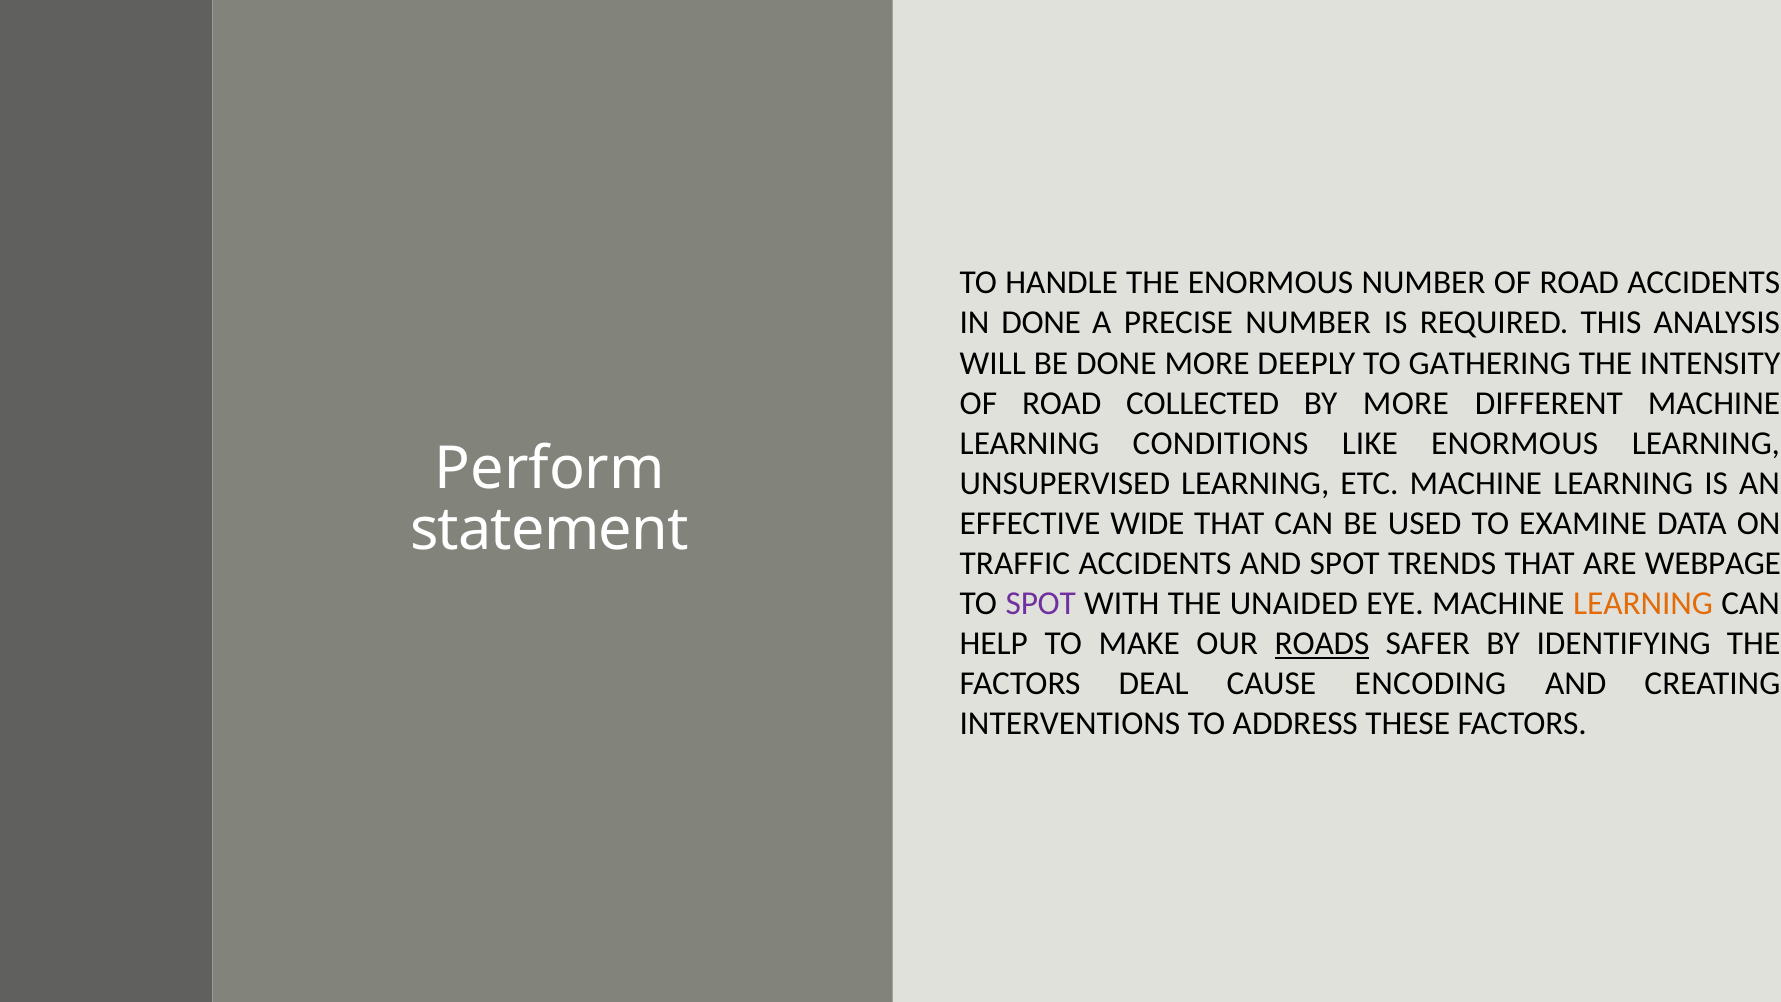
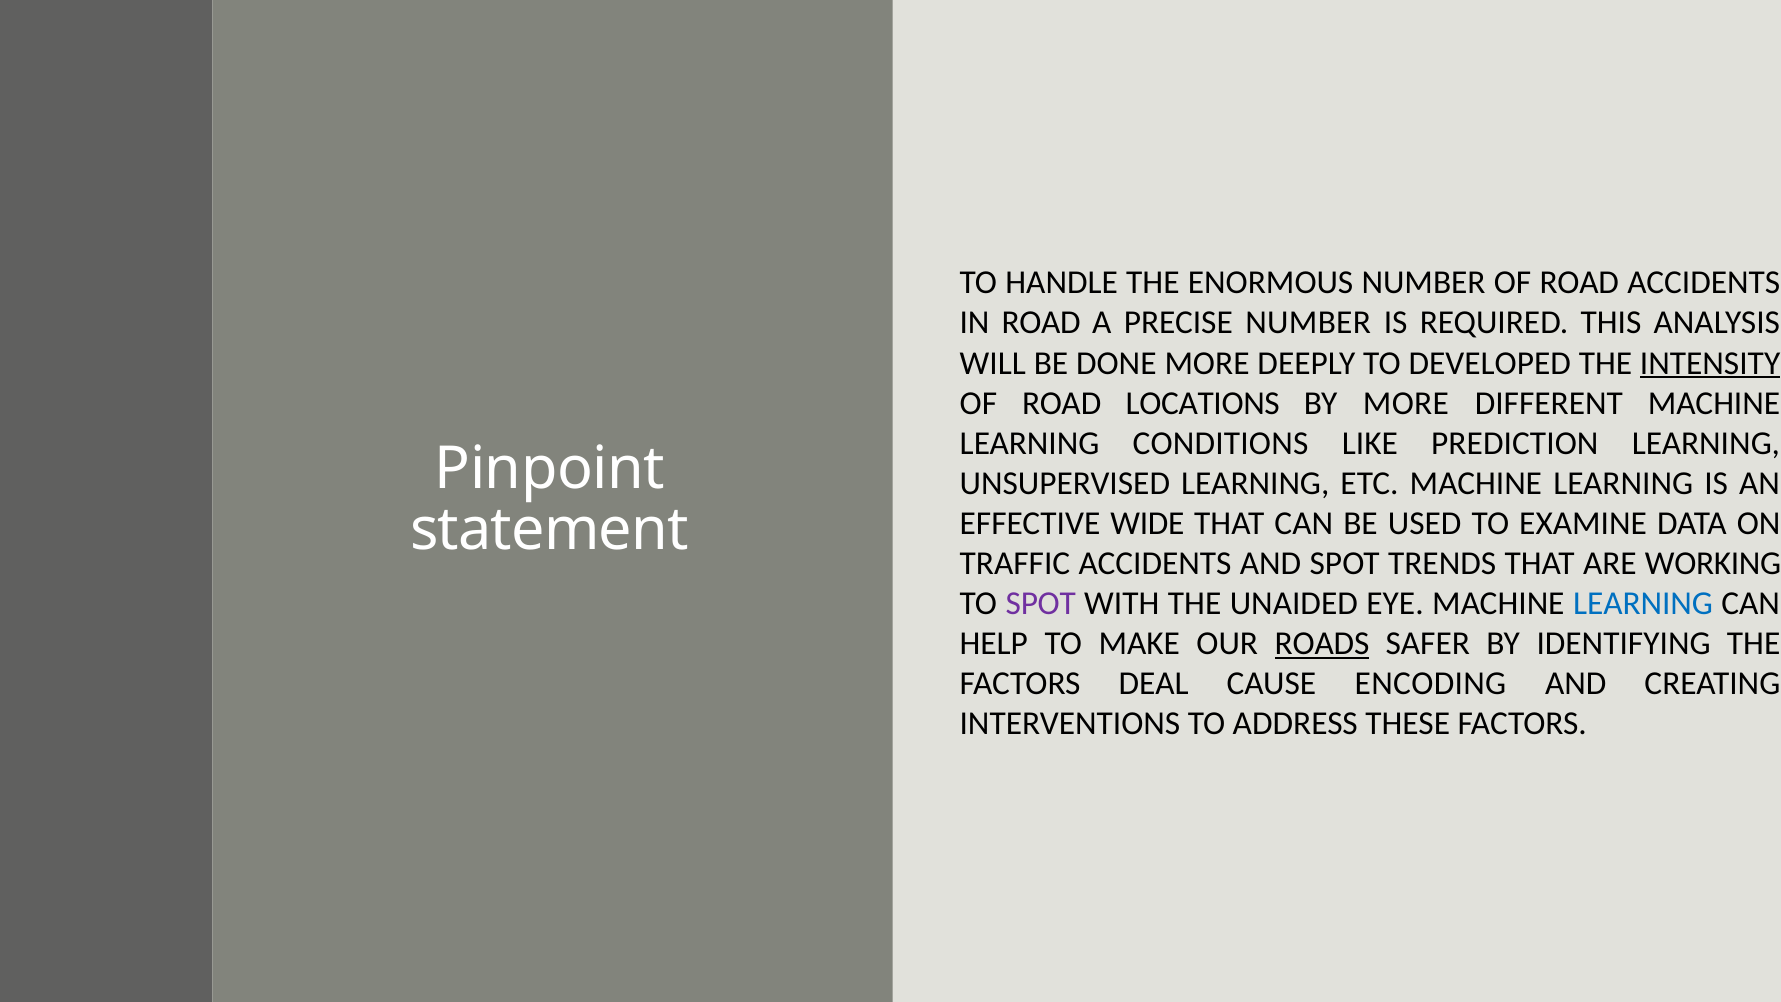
IN DONE: DONE -> ROAD (1041, 323)
GATHERING: GATHERING -> DEVELOPED (1490, 363)
INTENSITY underline: none -> present (1710, 363)
COLLECTED: COLLECTED -> LOCATIONS (1203, 403)
LIKE ENORMOUS: ENORMOUS -> PREDICTION (1515, 443)
Perform: Perform -> Pinpoint (550, 469)
WEBPAGE: WEBPAGE -> WORKING (1713, 563)
LEARNING colour: orange -> blue (1643, 603)
